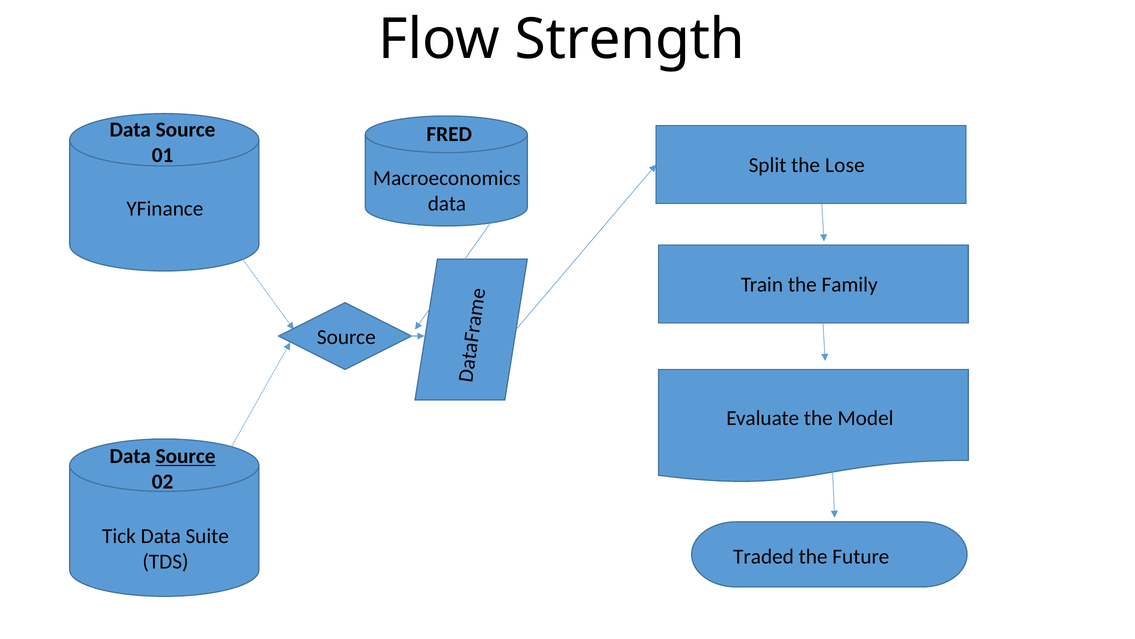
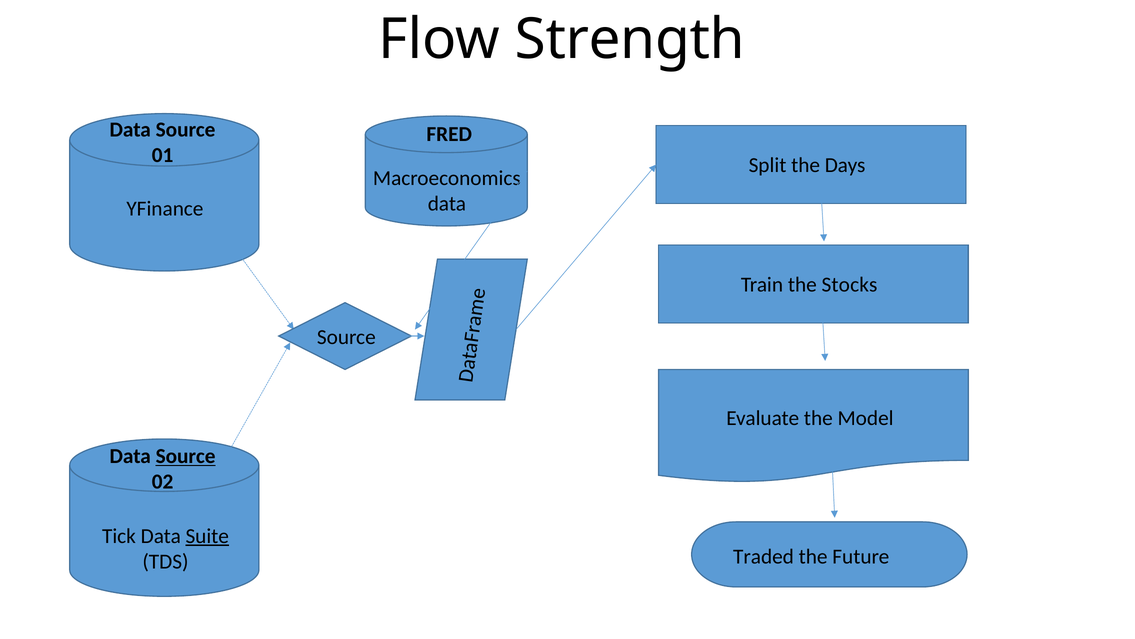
Lose: Lose -> Days (845, 165)
Family: Family -> Stocks (849, 284)
Suite underline: none -> present (207, 536)
